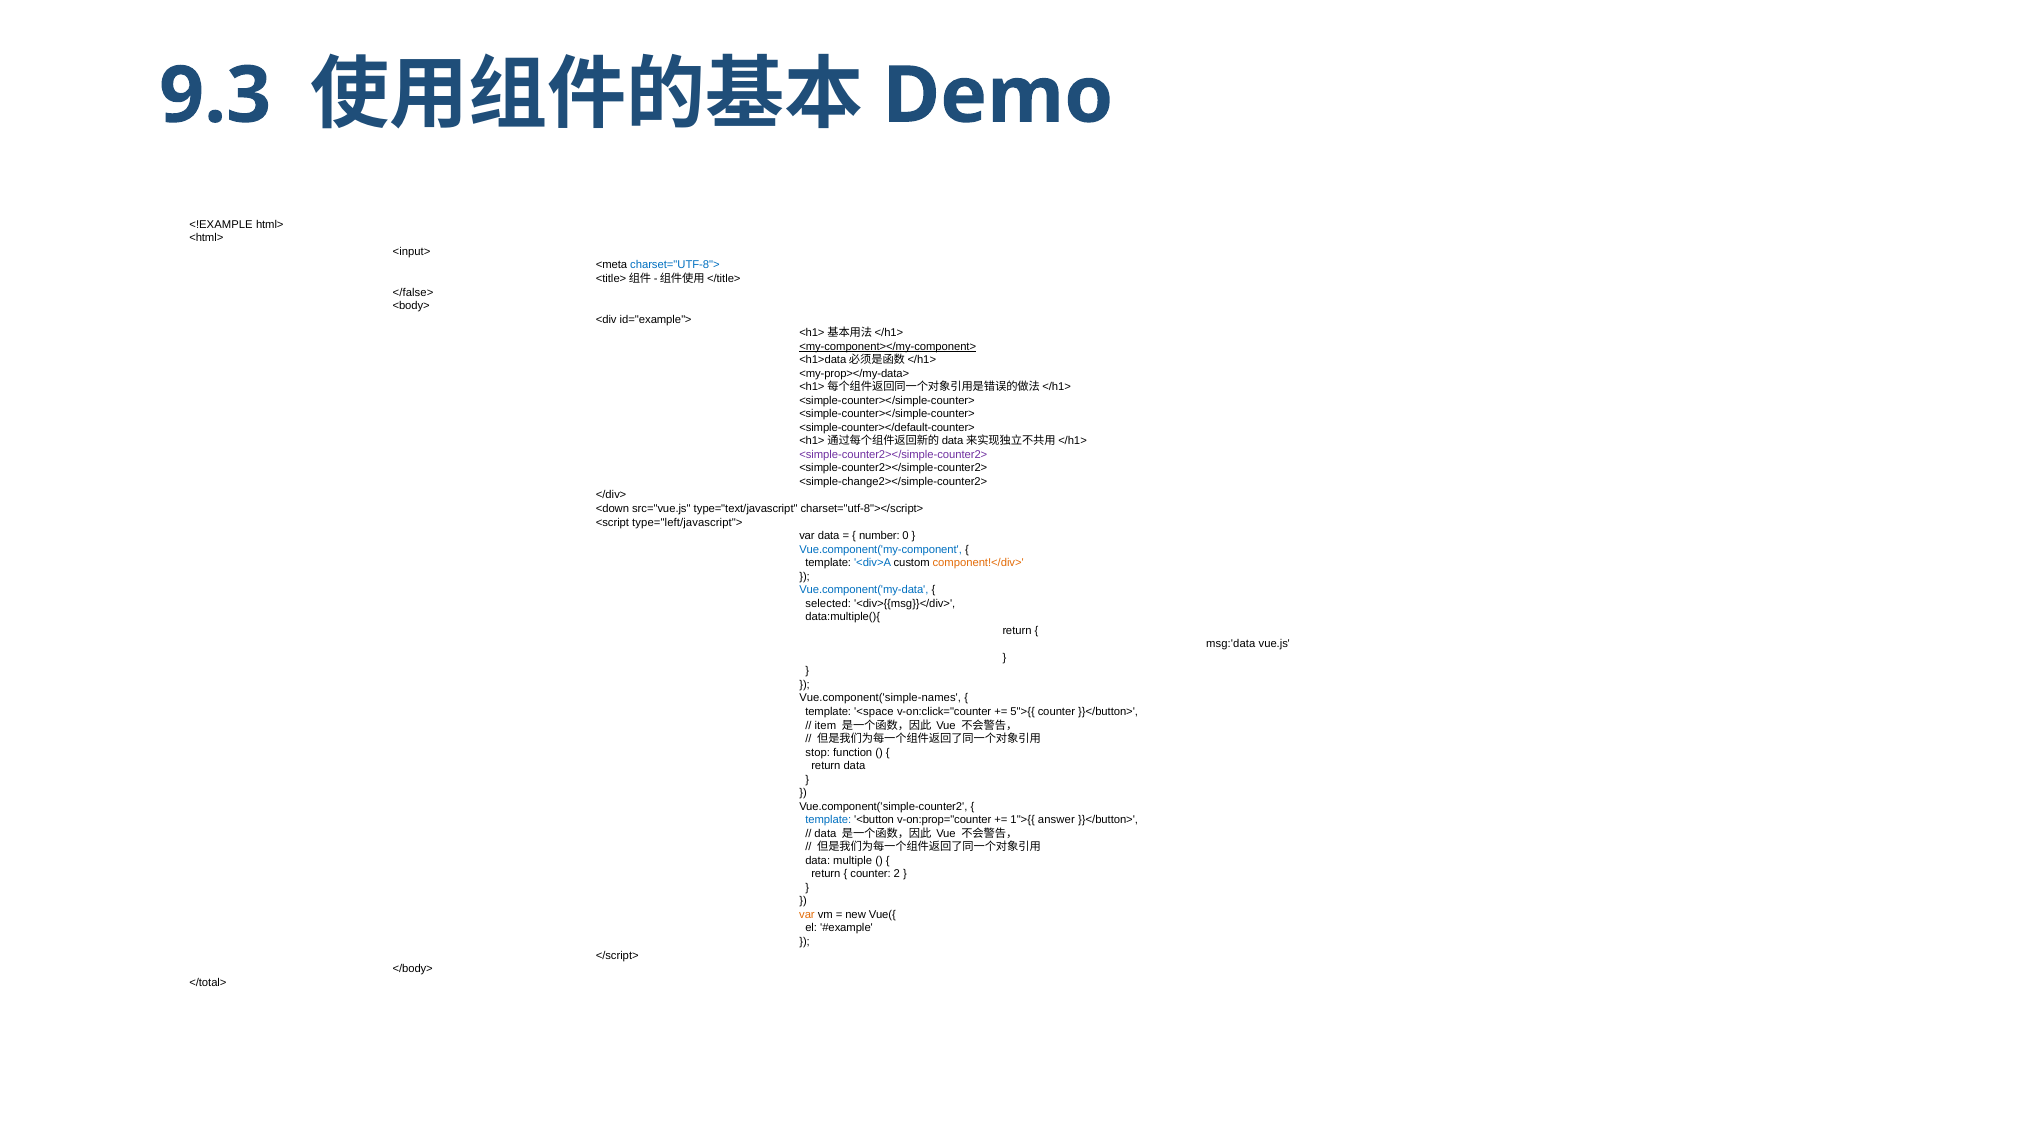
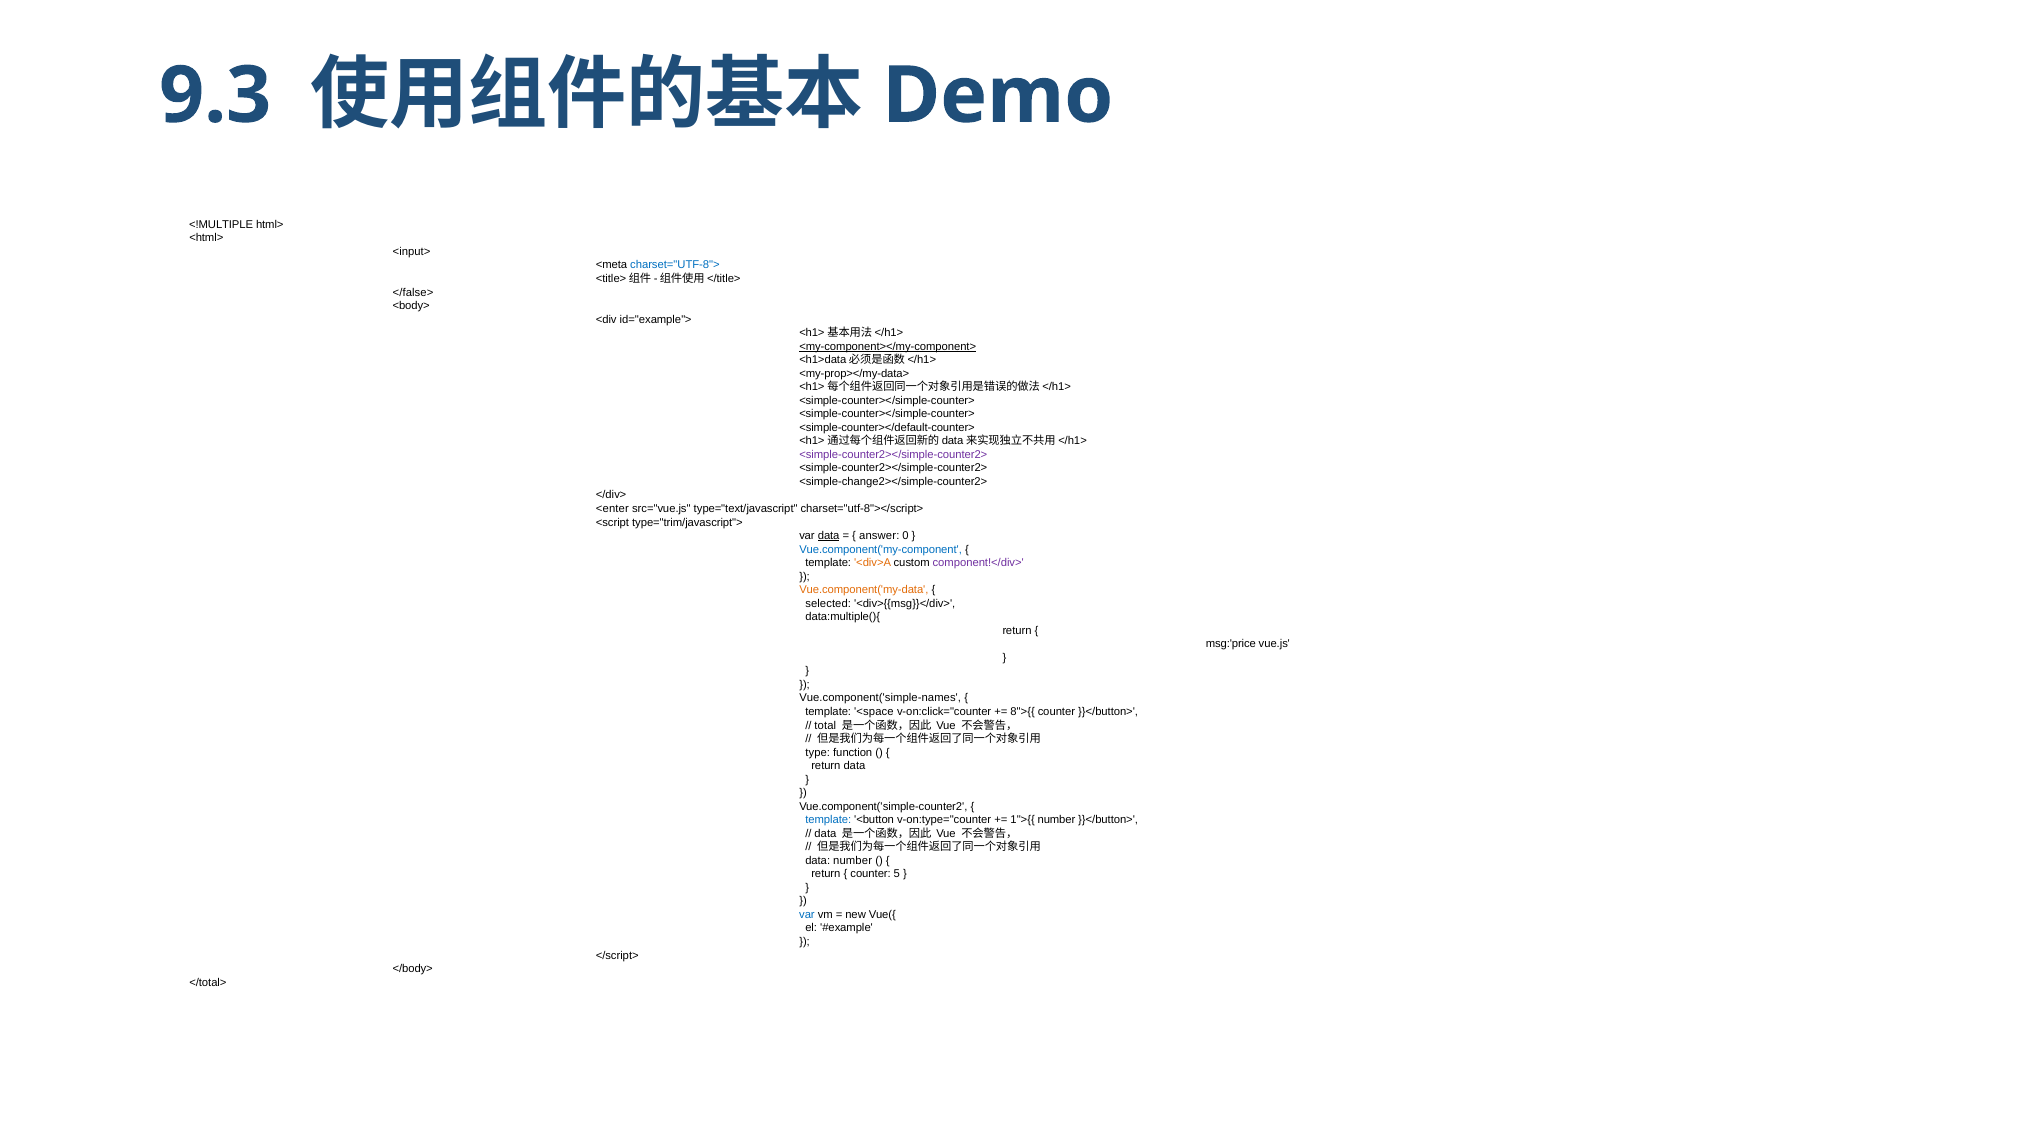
<!EXAMPLE: <!EXAMPLE -> <!MULTIPLE (221, 225)
<down: <down -> <enter (612, 509)
type="left/javascript">: type="left/javascript"> -> type="trim/javascript"> (687, 522)
data underline: none -> present (829, 536)
number: number -> answer (879, 536)
<div>A colour: blue -> orange (873, 563)
component!</div> colour: orange -> purple (978, 563)
Vue.component('my-data colour: blue -> orange (864, 590)
msg:'data: msg:'data -> msg:'price (1231, 644)
5">{{: 5">{{ -> 8">{{ (1023, 712)
item: item -> total (825, 725)
stop: stop -> type (818, 752)
v-on:prop="counter: v-on:prop="counter -> v-on:type="counter (944, 820)
1">{{ answer: answer -> number (1056, 820)
data multiple: multiple -> number (853, 860)
2: 2 -> 5 (897, 874)
var colour: orange -> blue (807, 914)
